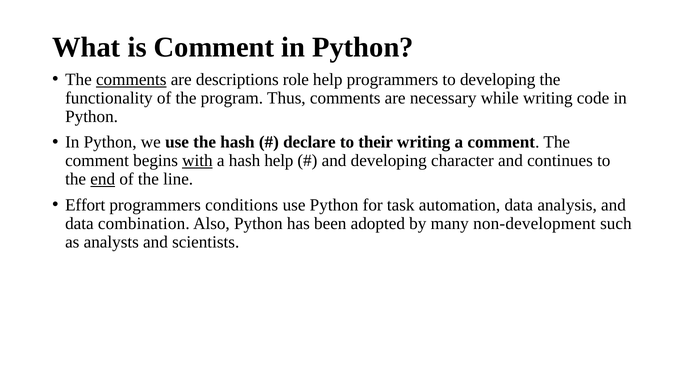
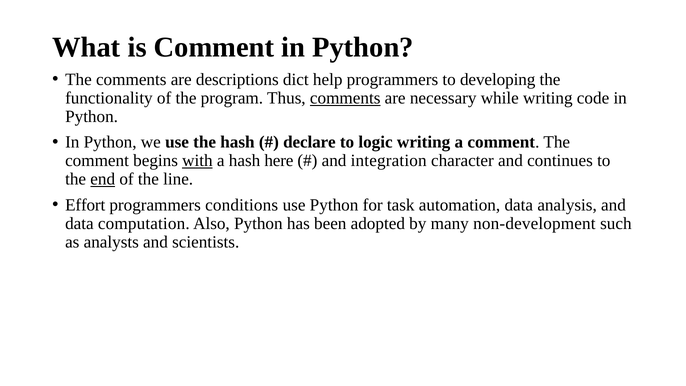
comments underline: present -> none (131, 79)
role: role -> dict (296, 79)
comments underline: none -> present (345, 98)
their: their -> logic (376, 142)
hash help: help -> here (279, 161)
and developing: developing -> integration (389, 161)
combination: combination -> computation (144, 223)
